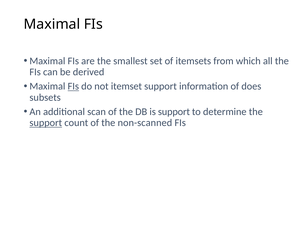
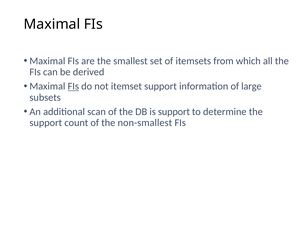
does: does -> large (251, 86)
support underline: present -> none (46, 123)
non-scanned: non-scanned -> non-smallest (145, 123)
